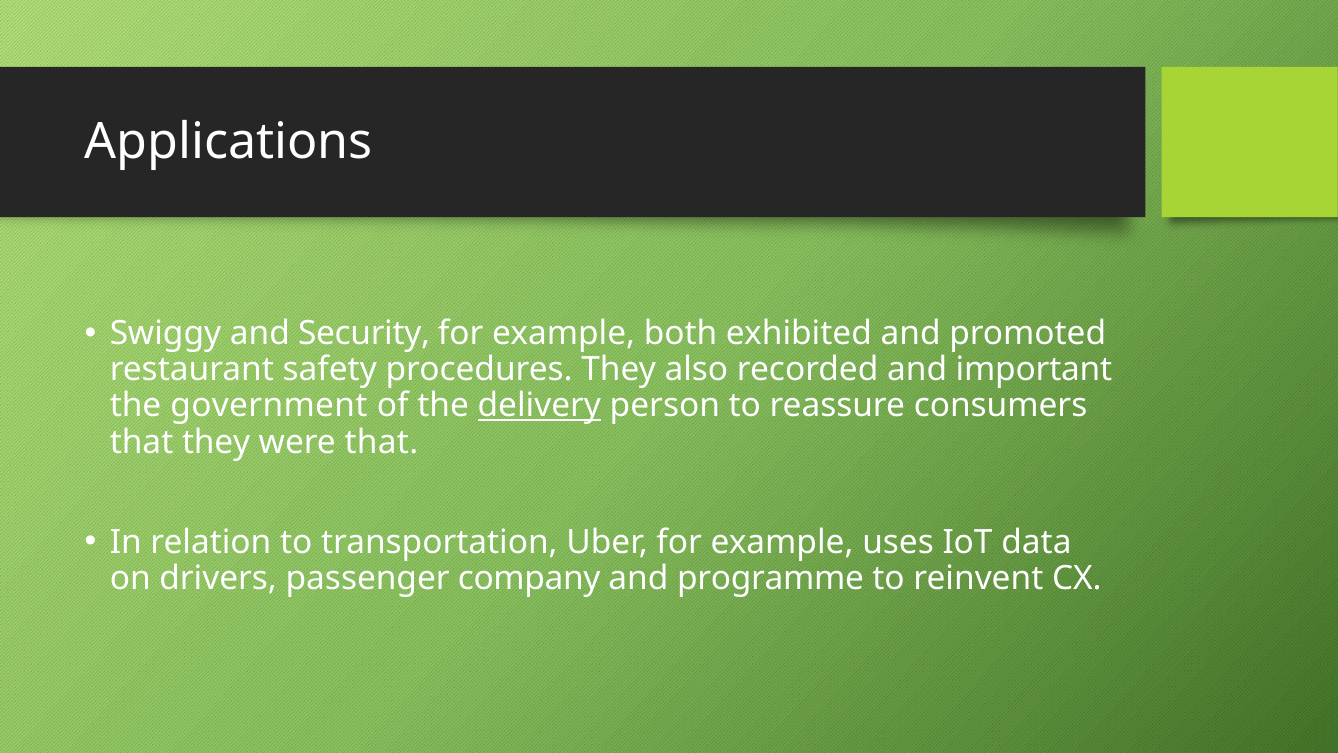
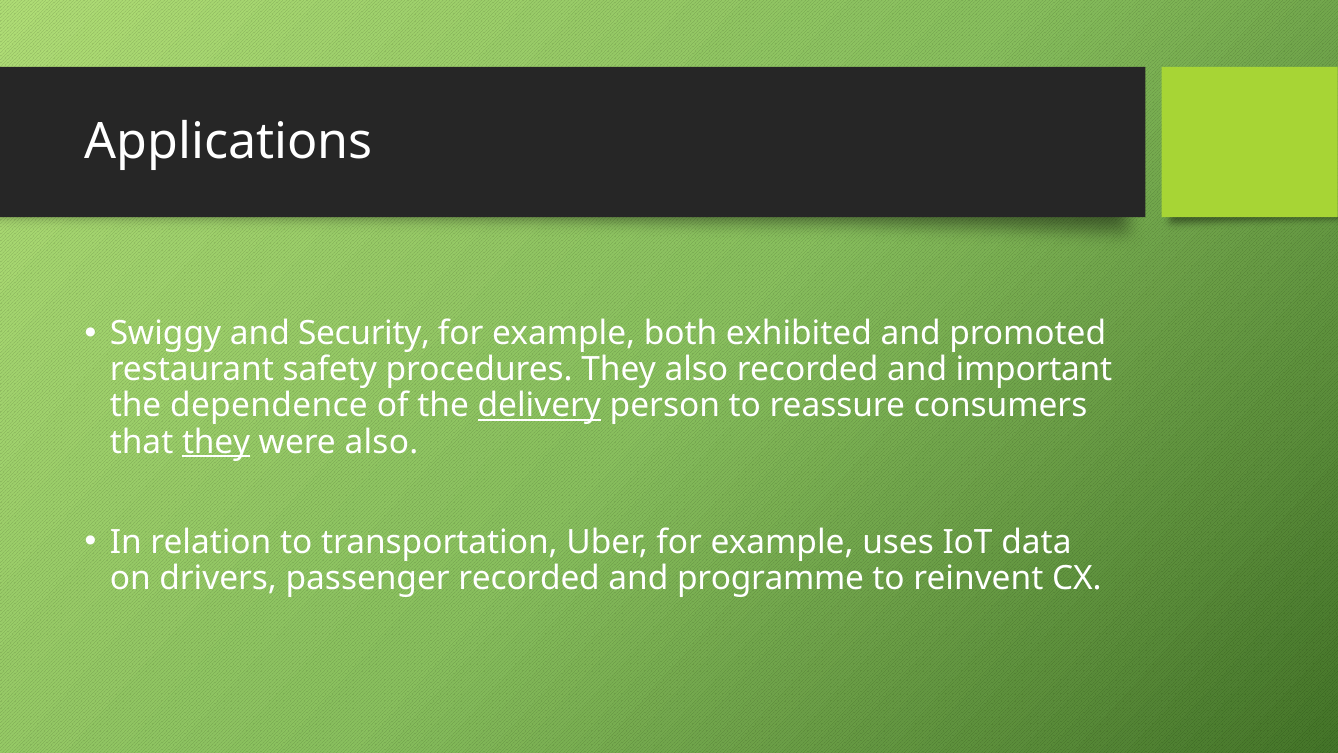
government: government -> dependence (269, 406)
they underline: none -> present (216, 442)
were that: that -> also (381, 442)
passenger company: company -> recorded (529, 578)
